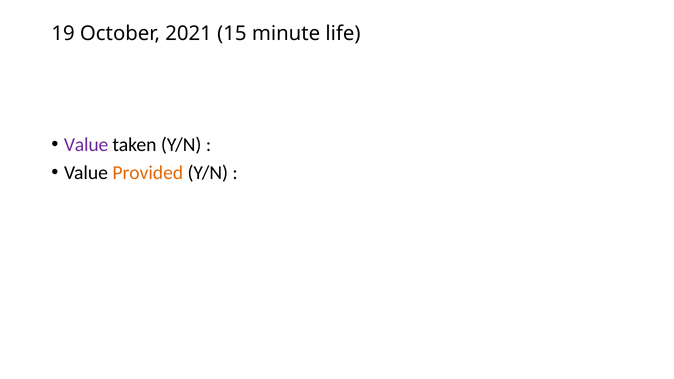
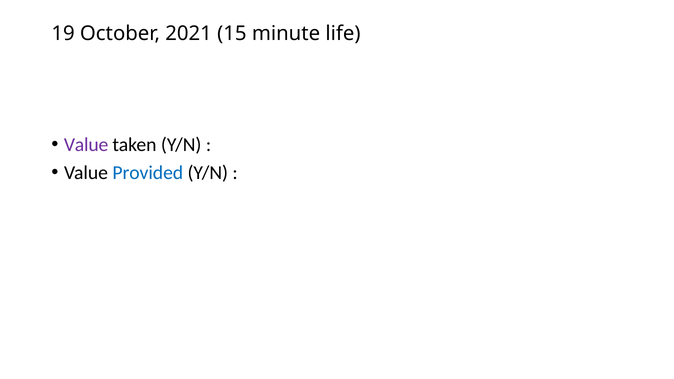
Provided colour: orange -> blue (148, 173)
